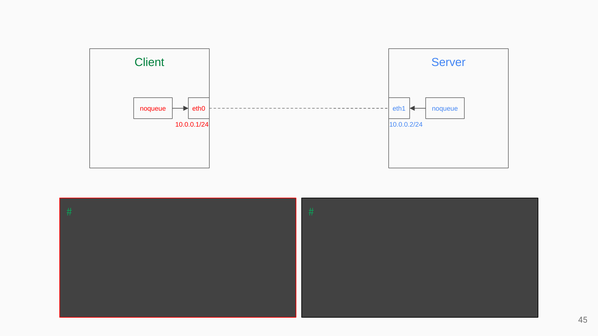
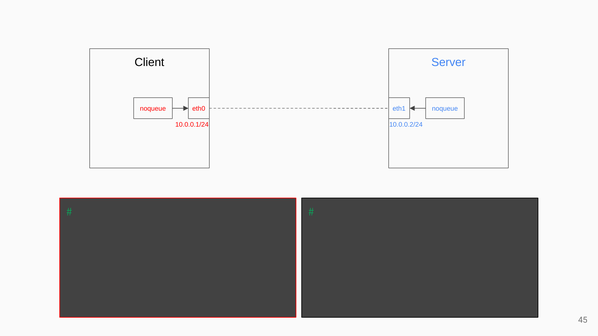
Client colour: green -> black (149, 62)
